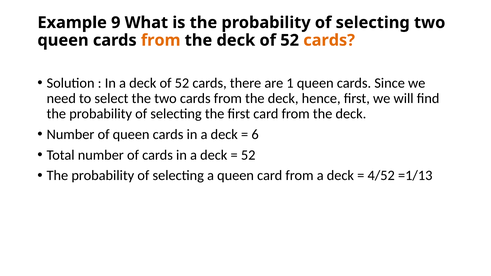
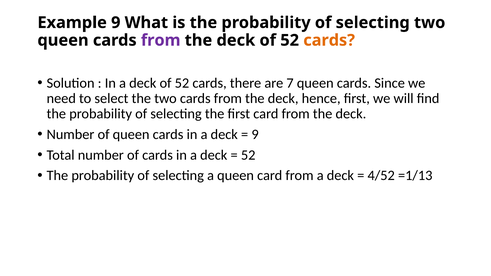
from colour: orange -> purple (161, 40)
1: 1 -> 7 (290, 83)
6: 6 -> 9 (255, 135)
